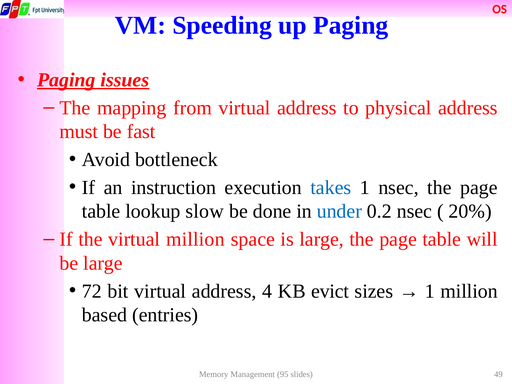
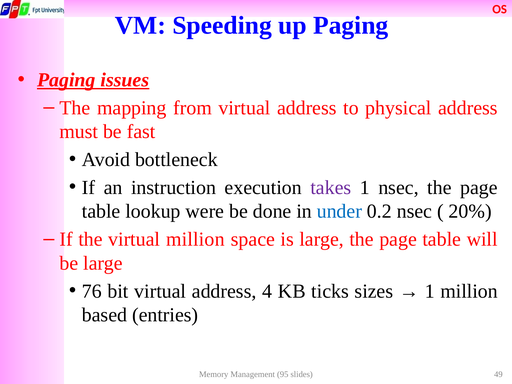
takes colour: blue -> purple (331, 188)
slow: slow -> were (205, 211)
72: 72 -> 76 (92, 291)
evict: evict -> ticks (330, 291)
